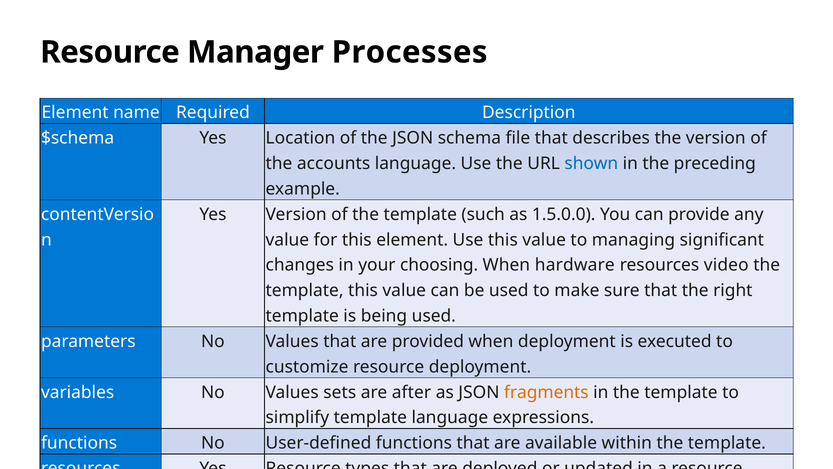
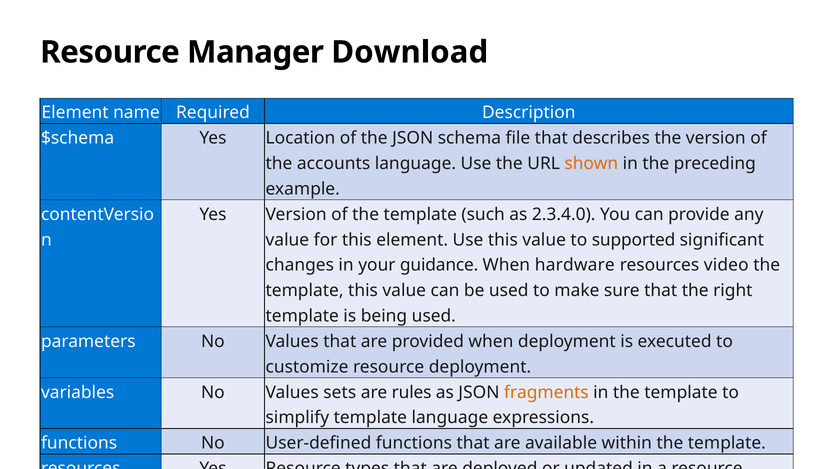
Processes: Processes -> Download (410, 52)
shown colour: blue -> orange (591, 163)
1.5.0.0: 1.5.0.0 -> 2.3.4.0 (564, 214)
managing: managing -> supported (634, 240)
choosing: choosing -> guidance (439, 265)
are after: after -> rules (412, 392)
